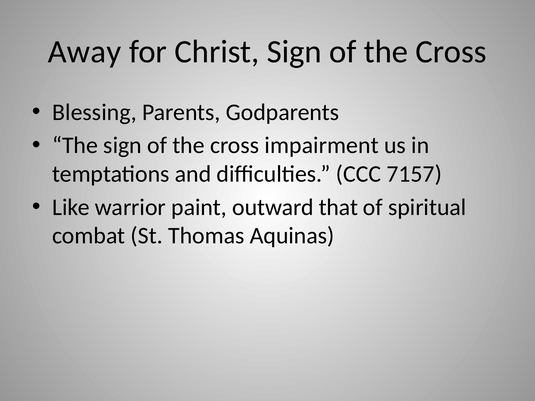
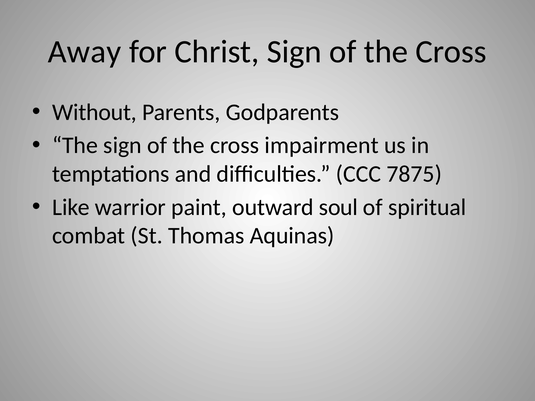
Blessing: Blessing -> Without (95, 112)
7157: 7157 -> 7875 (414, 174)
that: that -> soul (338, 207)
